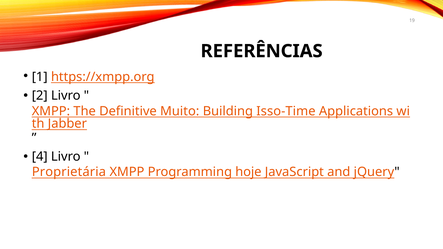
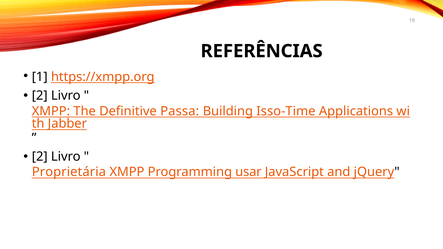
Muito: Muito -> Passa (180, 111)
4: 4 -> 2 (40, 157)
hoje: hoje -> usar (248, 172)
